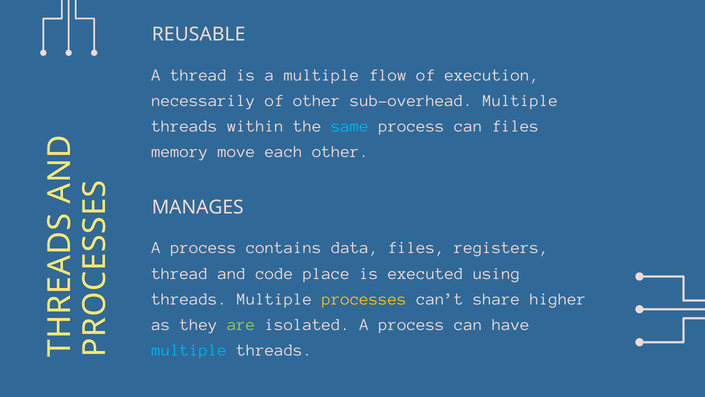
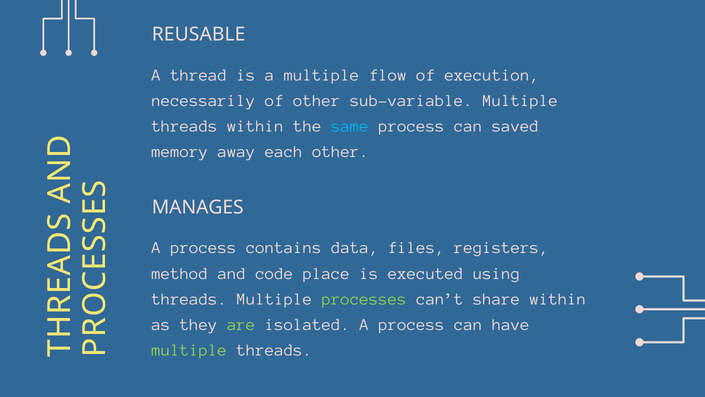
sub-overhead: sub-overhead -> sub-variable (412, 100)
can files: files -> saved (516, 126)
move: move -> away (237, 151)
thread: thread -> method (180, 273)
processes colour: yellow -> light green (364, 299)
share higher: higher -> within (558, 299)
multiple colour: light blue -> light green (189, 350)
